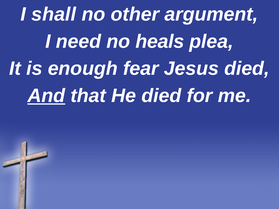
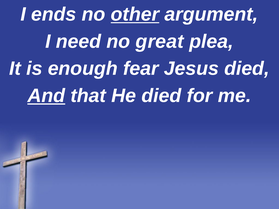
shall: shall -> ends (54, 14)
other underline: none -> present (135, 14)
heals: heals -> great (160, 42)
